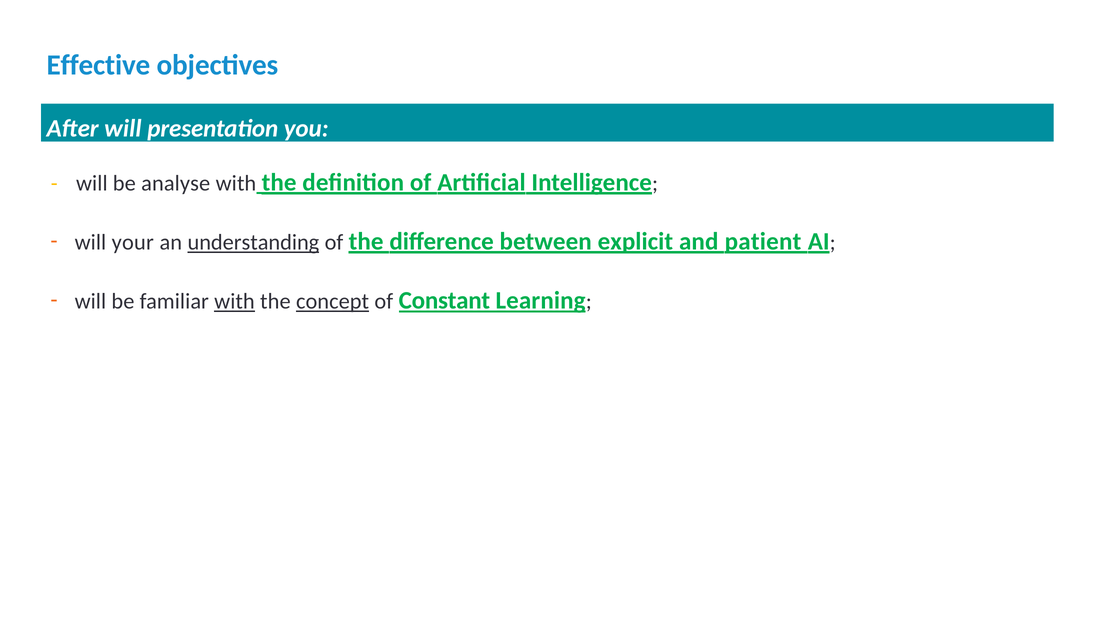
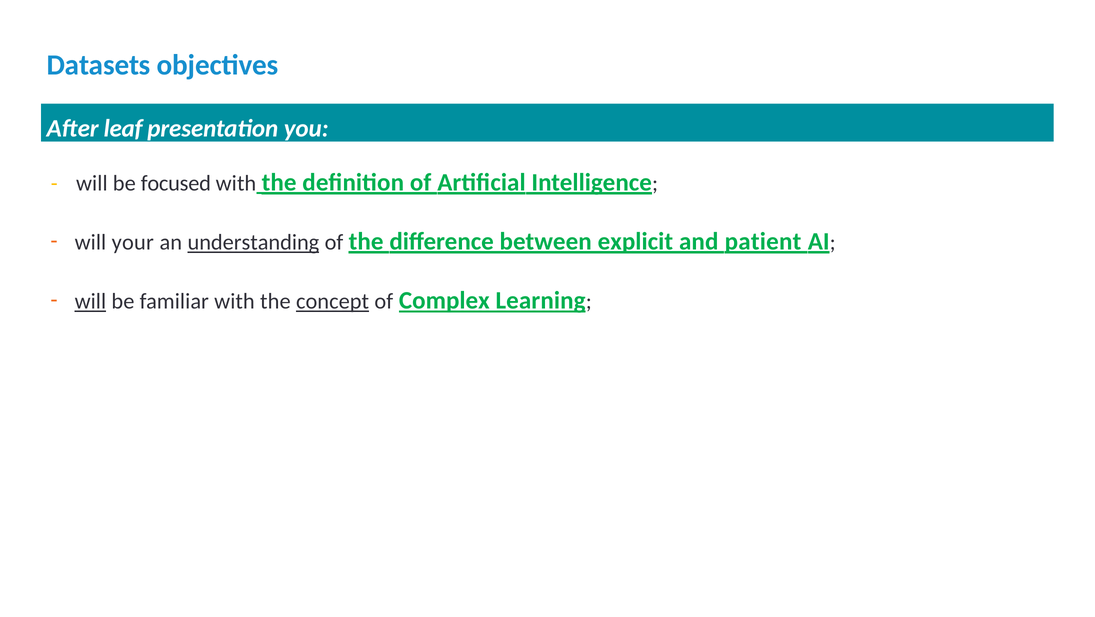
Effective: Effective -> Datasets (99, 65)
After will: will -> leaf (123, 128)
analyse: analyse -> focused (176, 183)
will underline: none -> present (90, 301)
with underline: present -> none (234, 301)
Constant: Constant -> Complex (444, 300)
